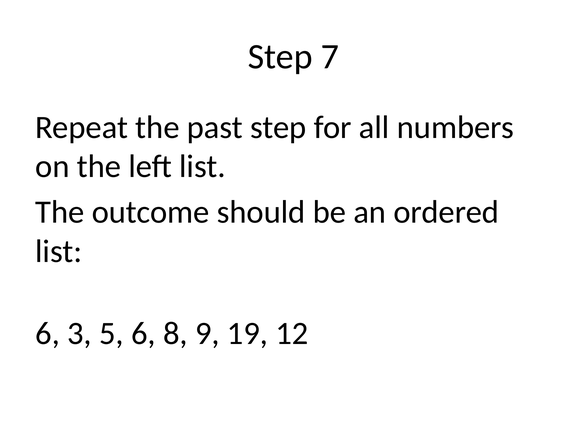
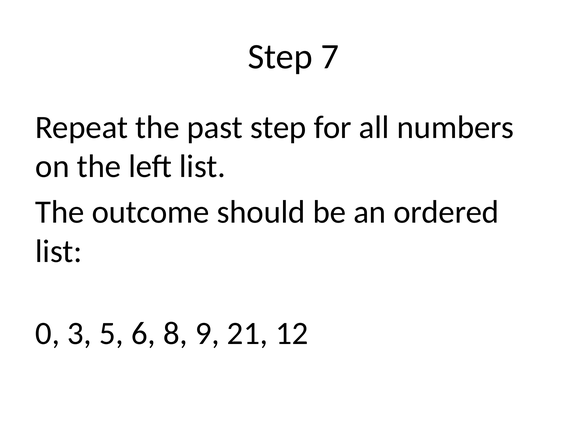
6: 6 -> 0 (48, 334)
19: 19 -> 21 (248, 334)
